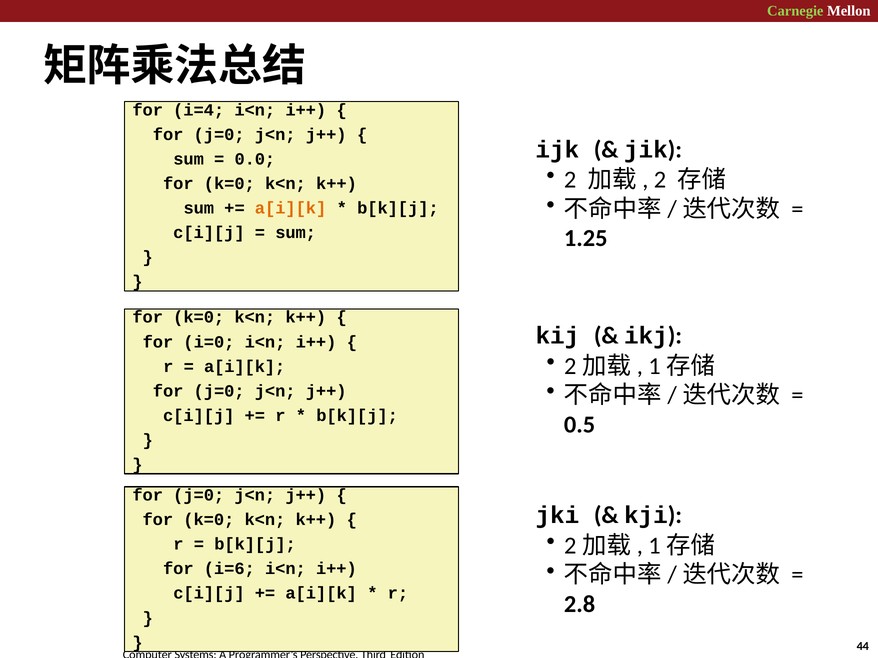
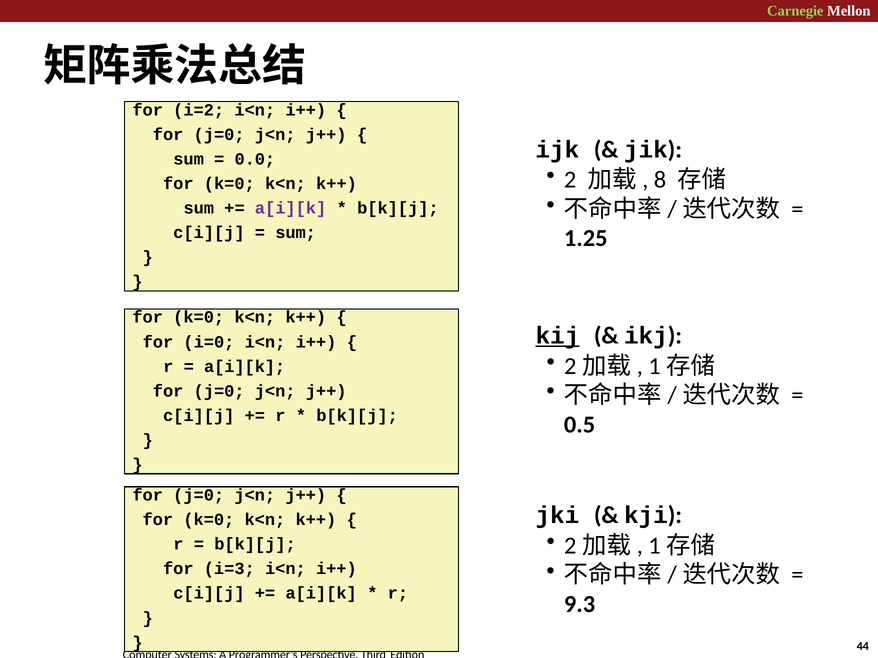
i=4: i=4 -> i=2 (199, 110)
2: 2 -> 8 (660, 180)
a[i][k colour: orange -> purple (291, 208)
kij underline: none -> present (557, 336)
i=6: i=6 -> i=3 (229, 569)
2.8: 2.8 -> 9.3 (580, 605)
